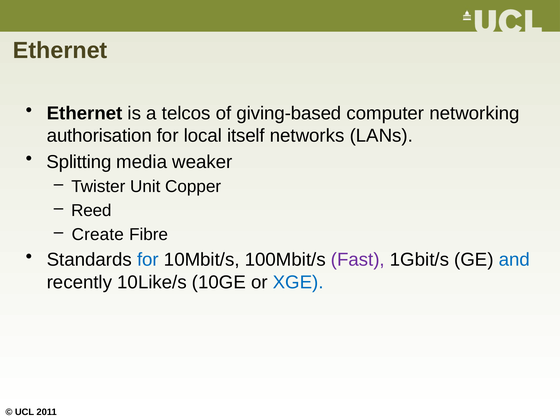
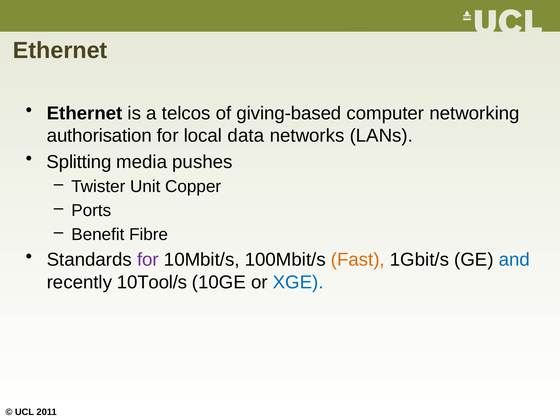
itself: itself -> data (246, 136)
weaker: weaker -> pushes (202, 162)
Reed: Reed -> Ports (91, 211)
Create: Create -> Benefit (98, 234)
for colour: blue -> purple (148, 260)
Fast colour: purple -> orange (358, 260)
10Like/s: 10Like/s -> 10Tool/s (152, 282)
